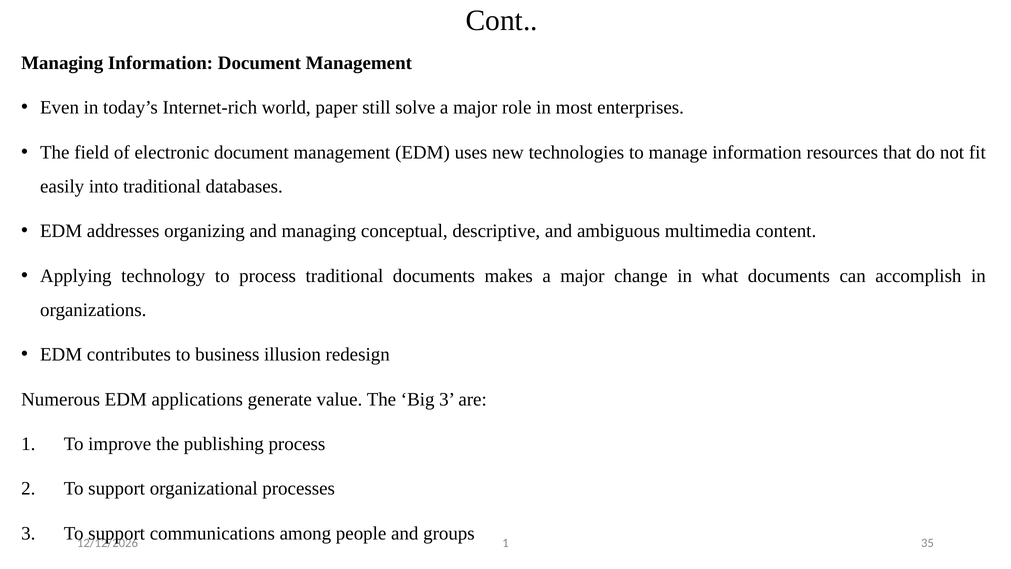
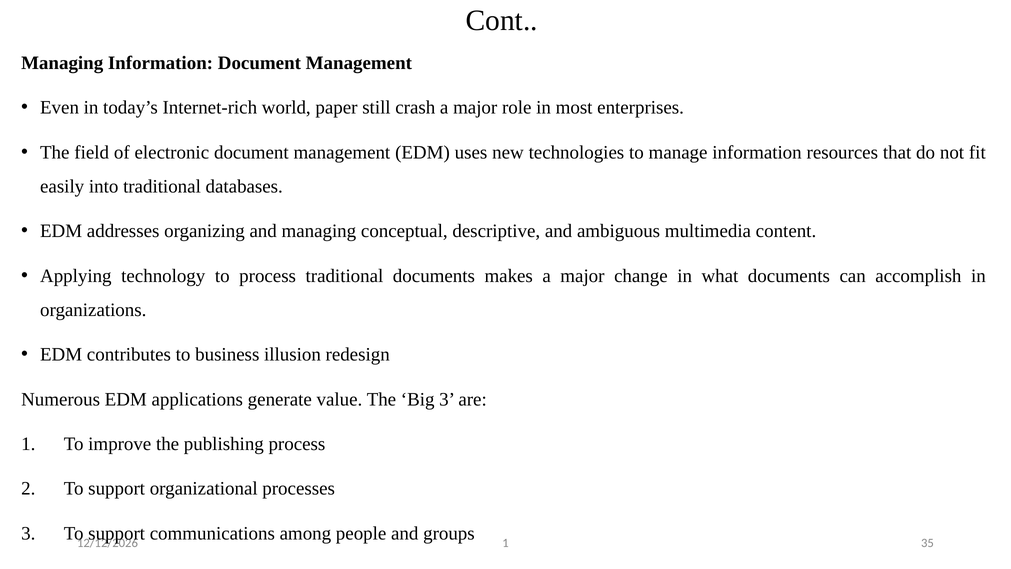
solve: solve -> crash (415, 108)
